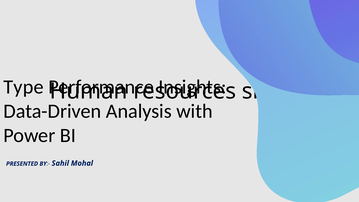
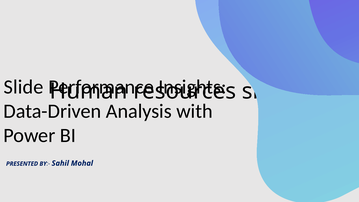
Type: Type -> Slide (24, 87)
